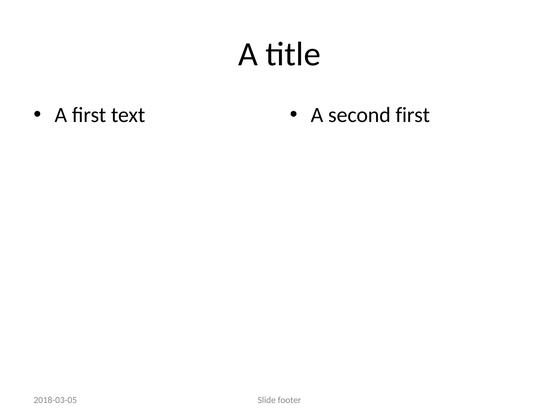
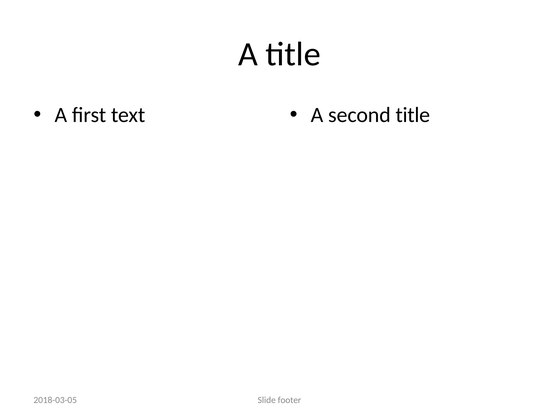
second first: first -> title (413, 115)
